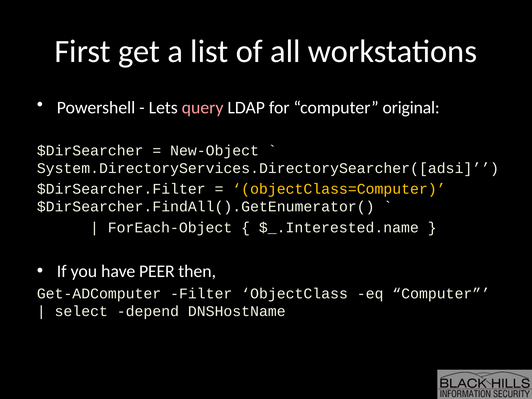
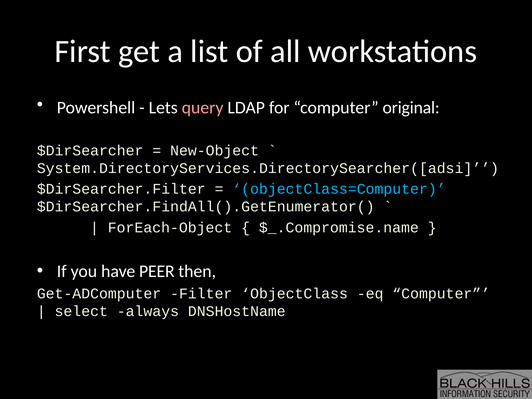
objectClass=Computer colour: yellow -> light blue (339, 189)
$_.Interested.name: $_.Interested.name -> $_.Compromise.name (339, 227)
depend: depend -> always (148, 311)
